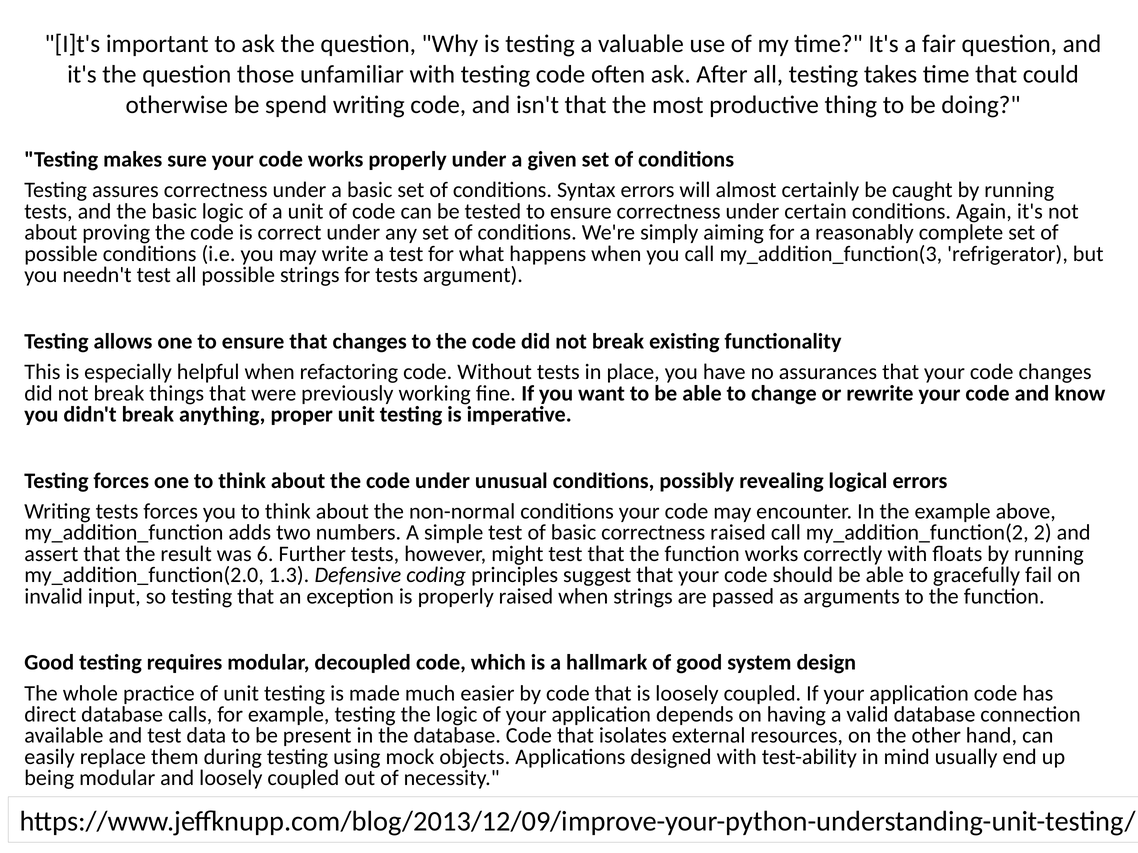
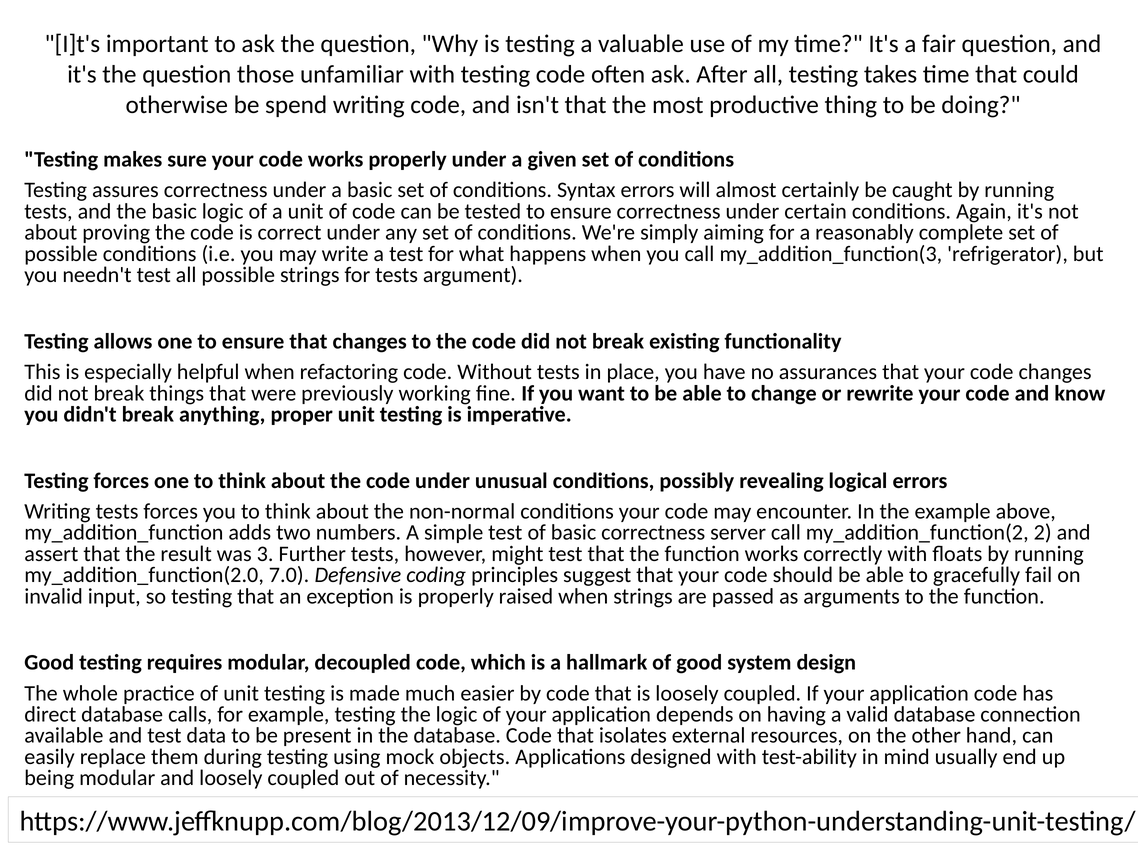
correctness raised: raised -> server (738, 533)
6: 6 -> 3 (265, 554)
1.3: 1.3 -> 7.0 (289, 575)
